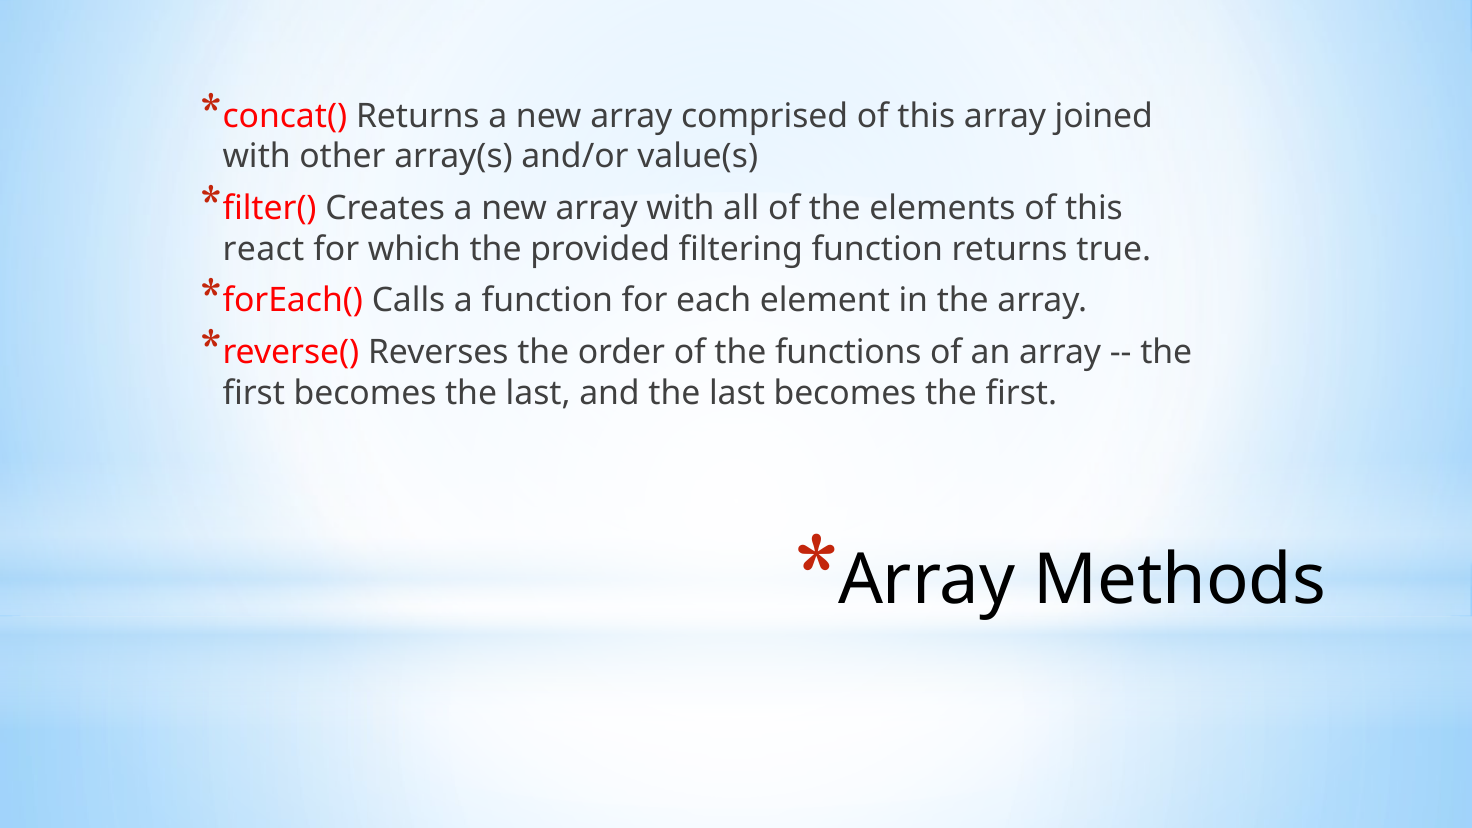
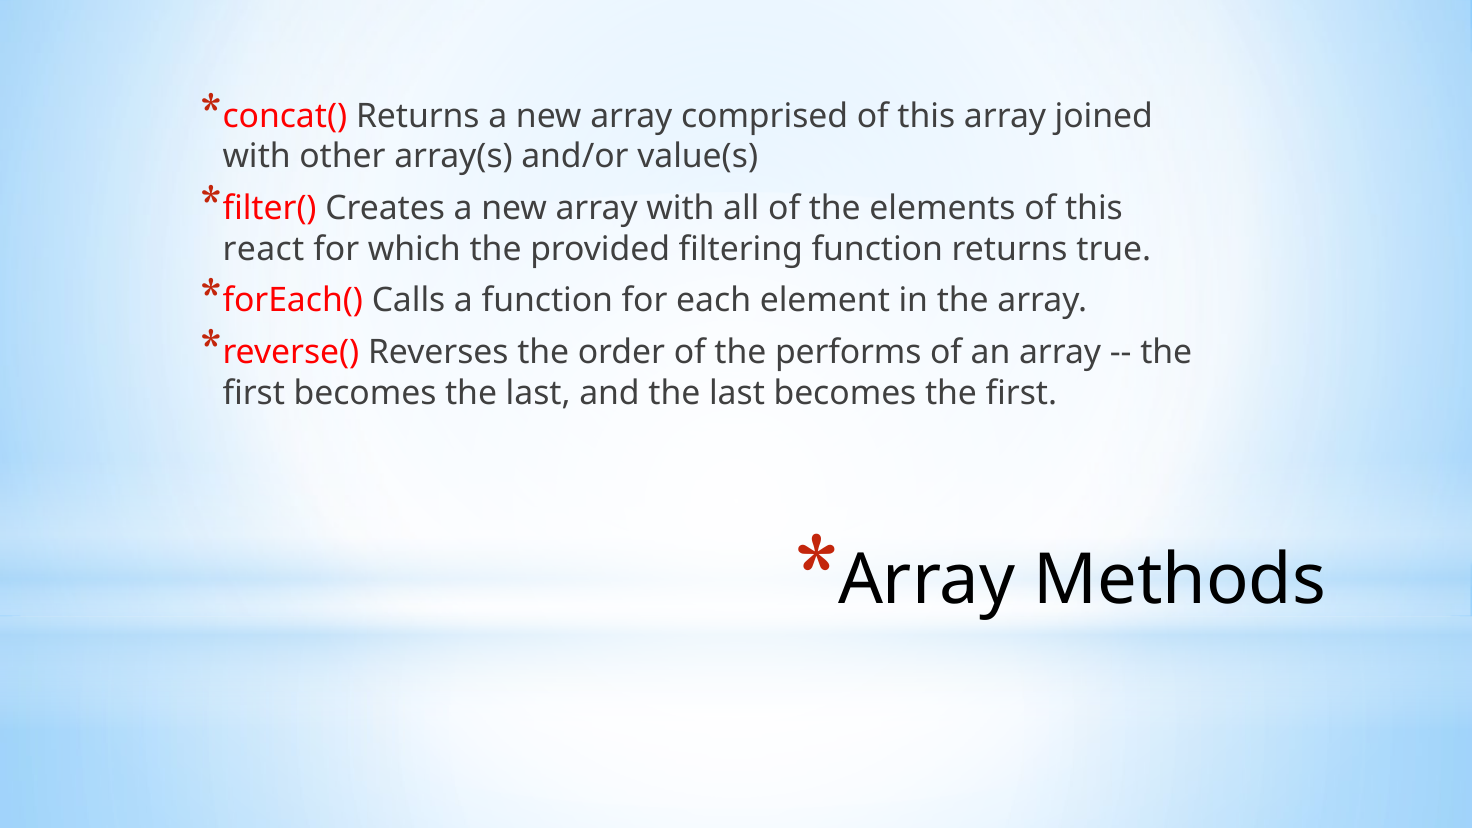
functions: functions -> performs (848, 353)
